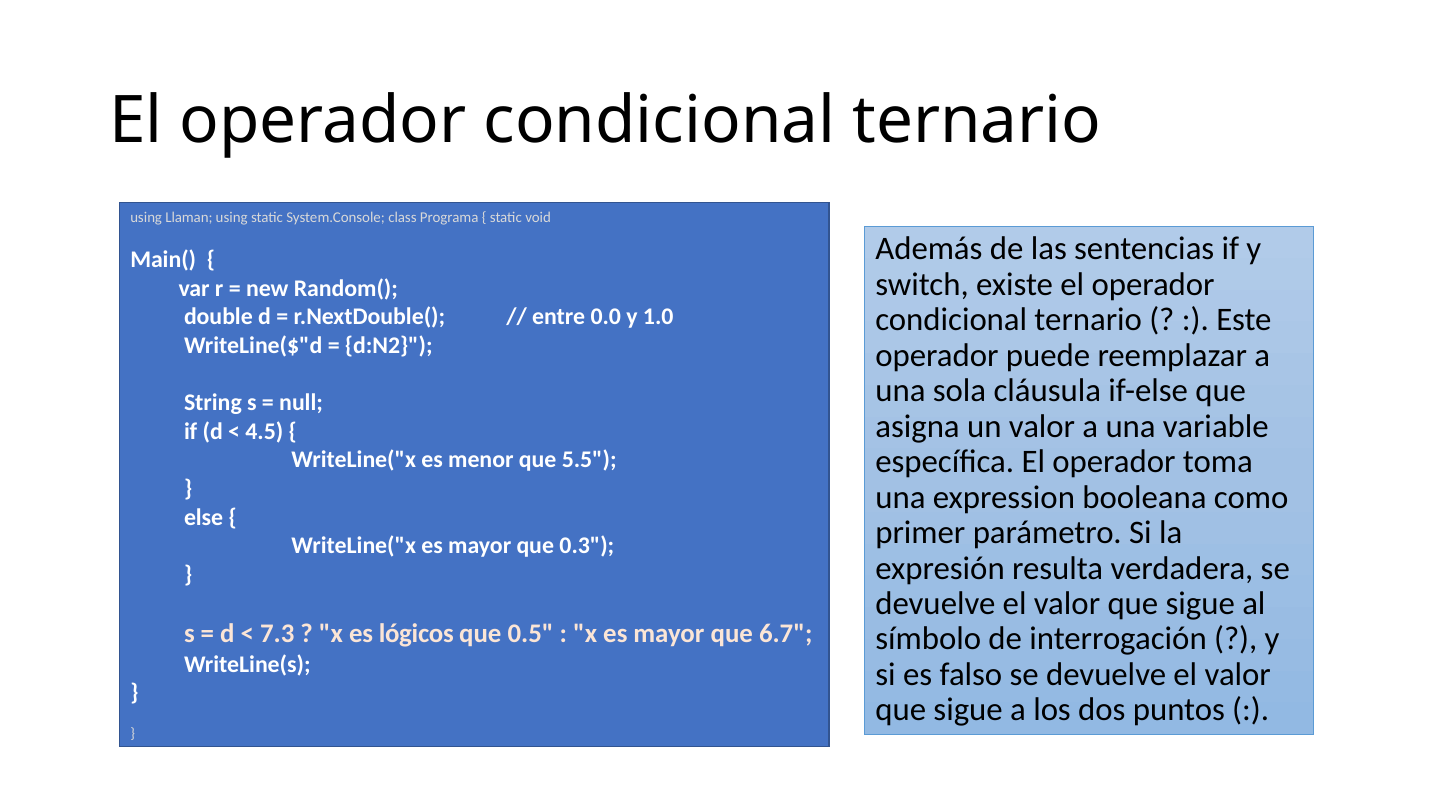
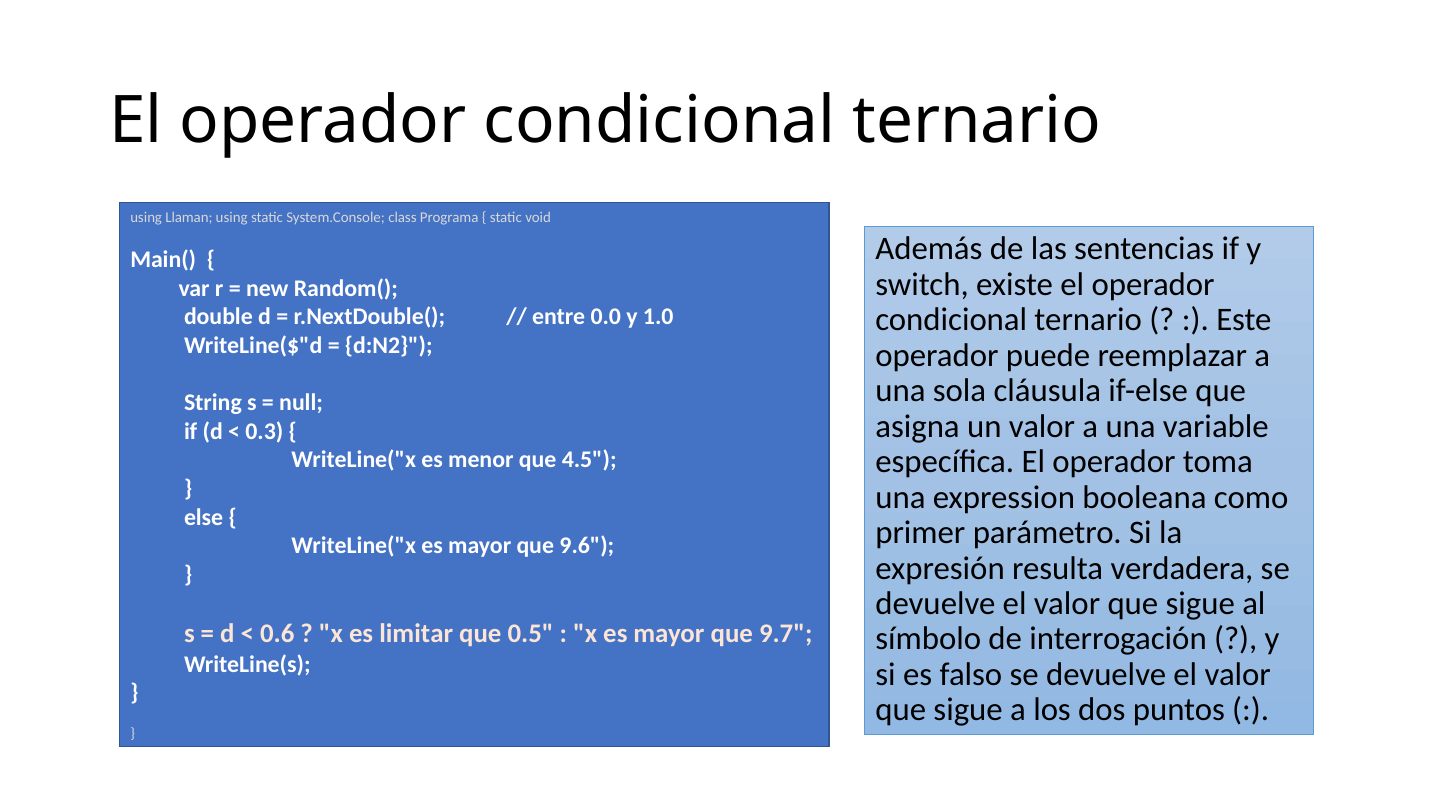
4.5: 4.5 -> 0.3 (264, 431)
5.5: 5.5 -> 4.5 (589, 460)
0.3: 0.3 -> 9.6 (587, 546)
7.3: 7.3 -> 0.6 (277, 634)
lógicos: lógicos -> limitar (416, 634)
6.7: 6.7 -> 9.7 (786, 634)
